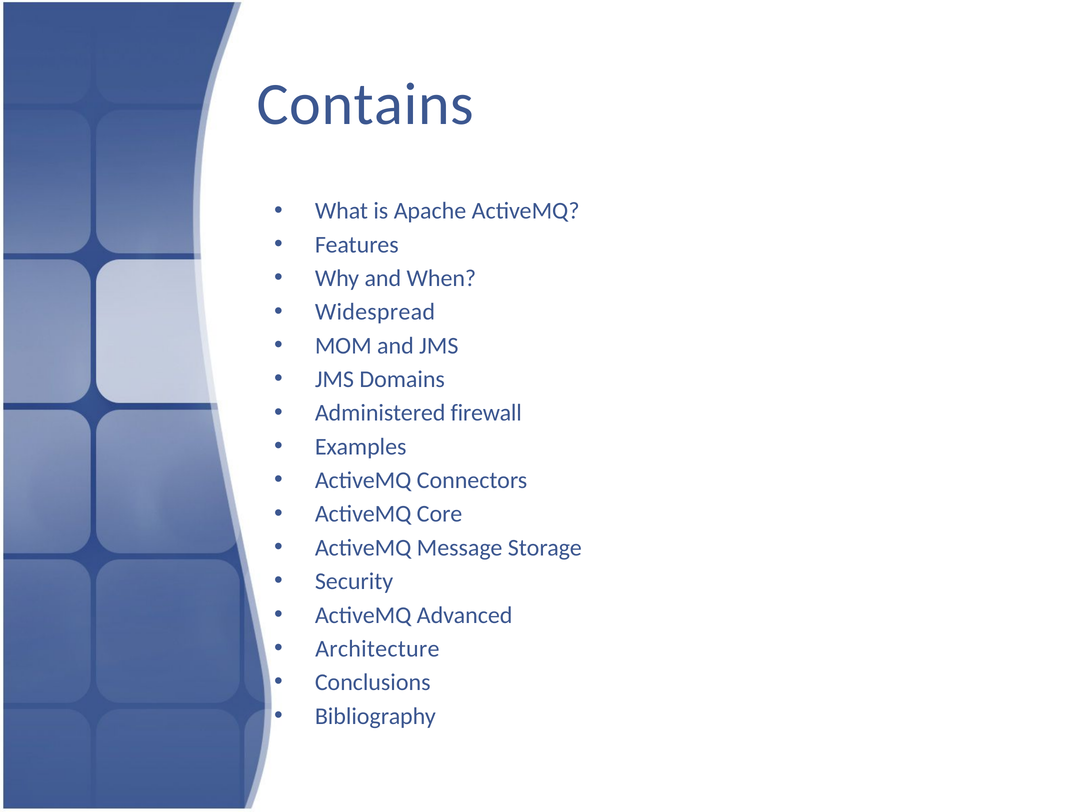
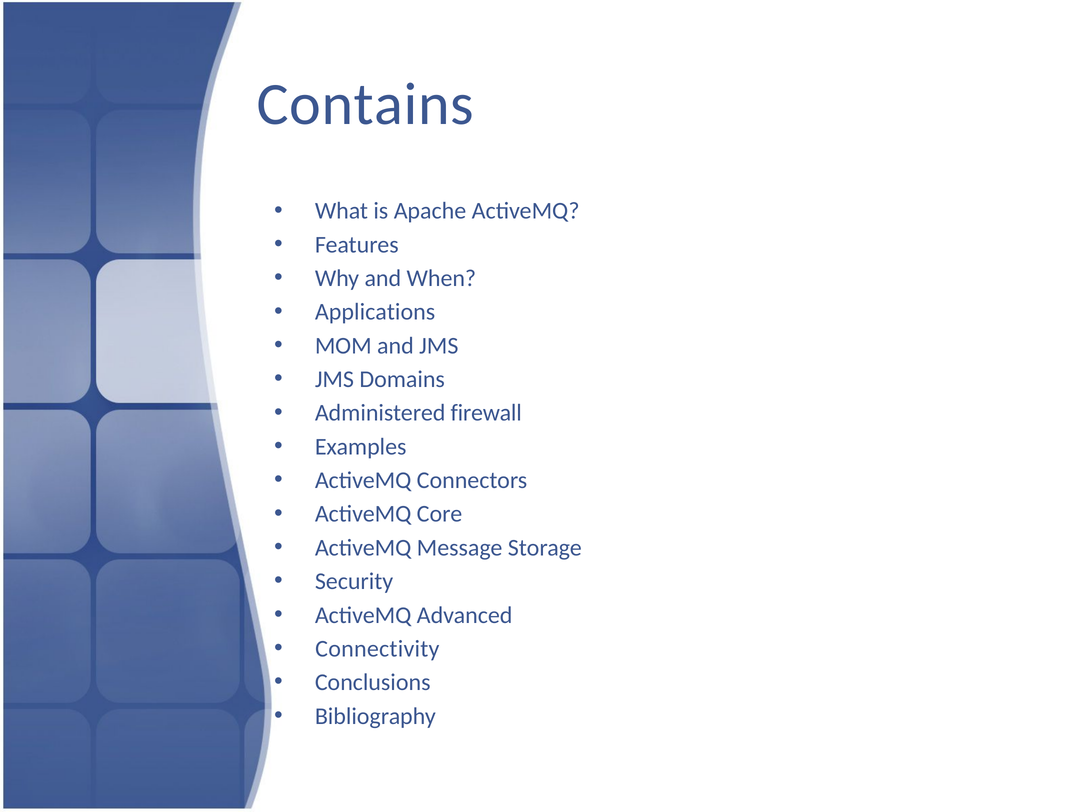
Widespread: Widespread -> Applications (375, 312)
Architecture: Architecture -> Connectivity (377, 649)
